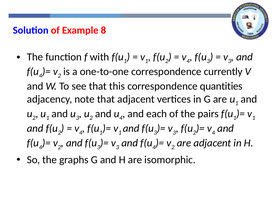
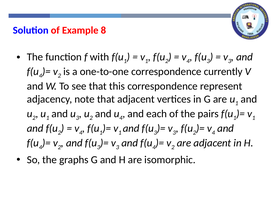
quantities: quantities -> represent (221, 86)
